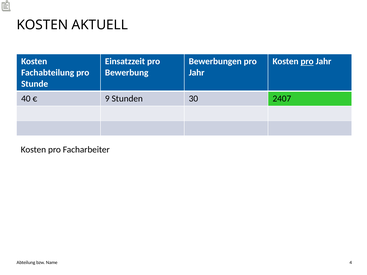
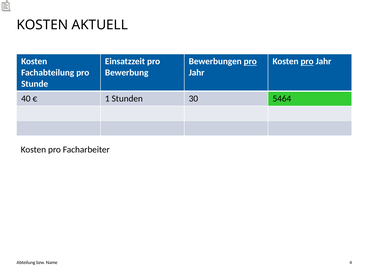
pro underline: none -> present (250, 62)
9: 9 -> 1 (107, 99)
2407: 2407 -> 5464 (282, 99)
